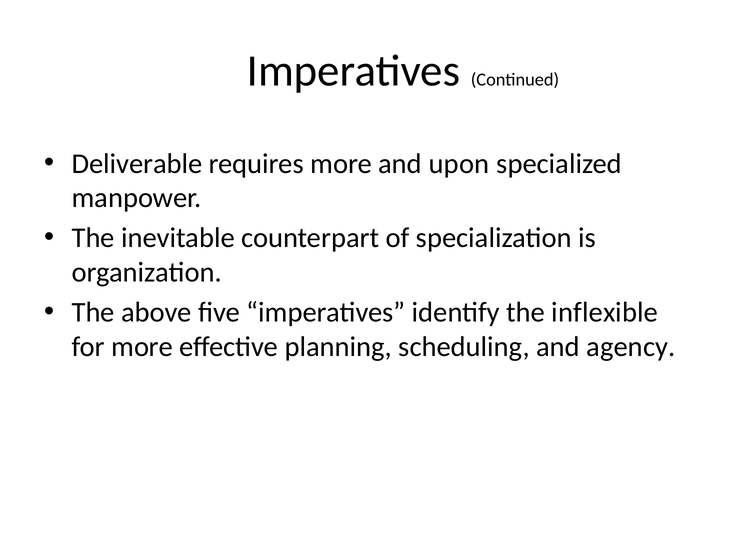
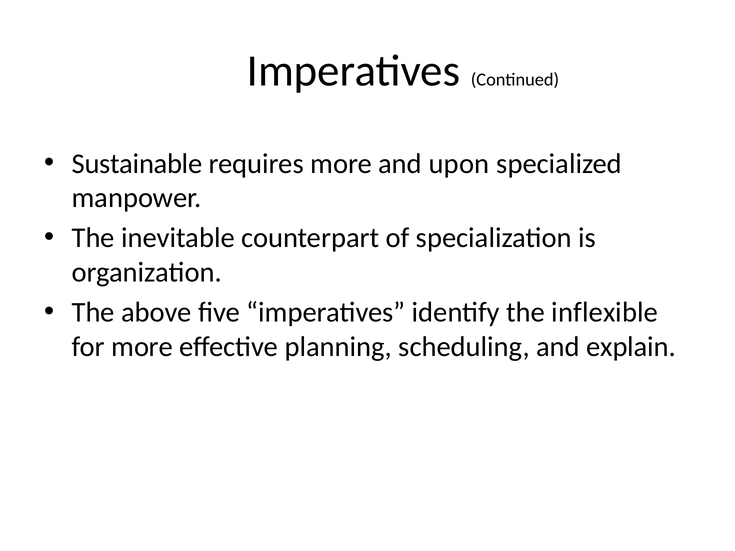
Deliverable: Deliverable -> Sustainable (137, 164)
agency: agency -> explain (631, 347)
